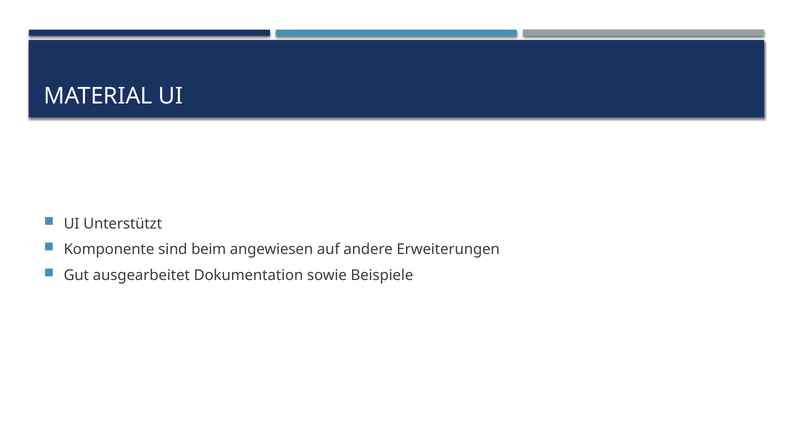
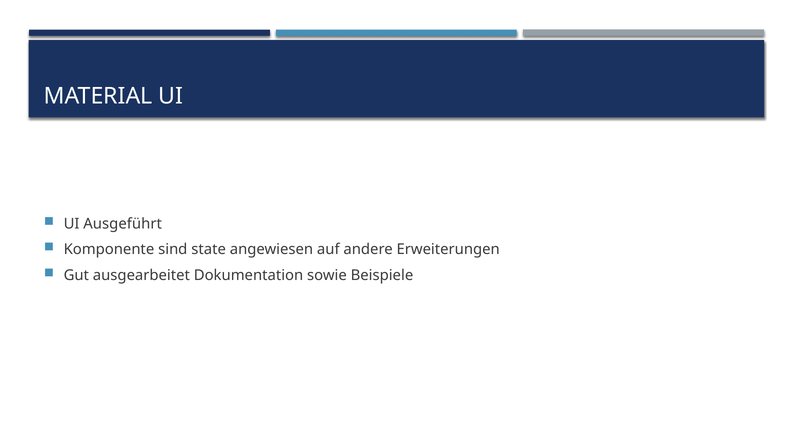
Unterstützt: Unterstützt -> Ausgeführt (123, 224)
beim: beim -> state (209, 250)
